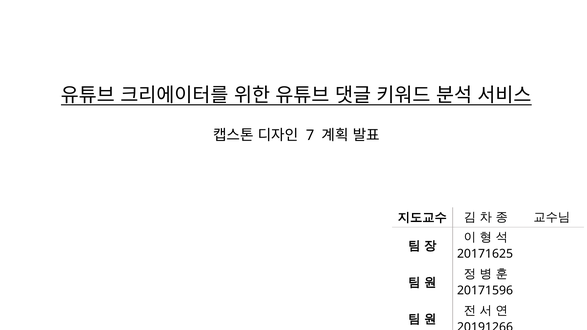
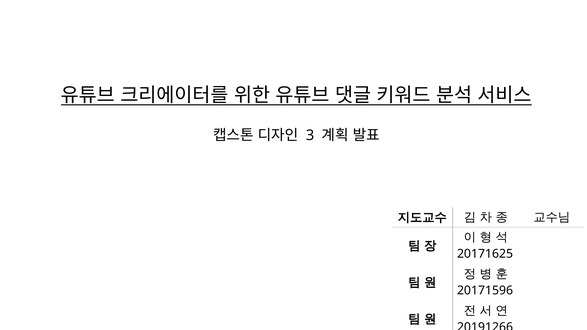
7: 7 -> 3 (310, 135)
